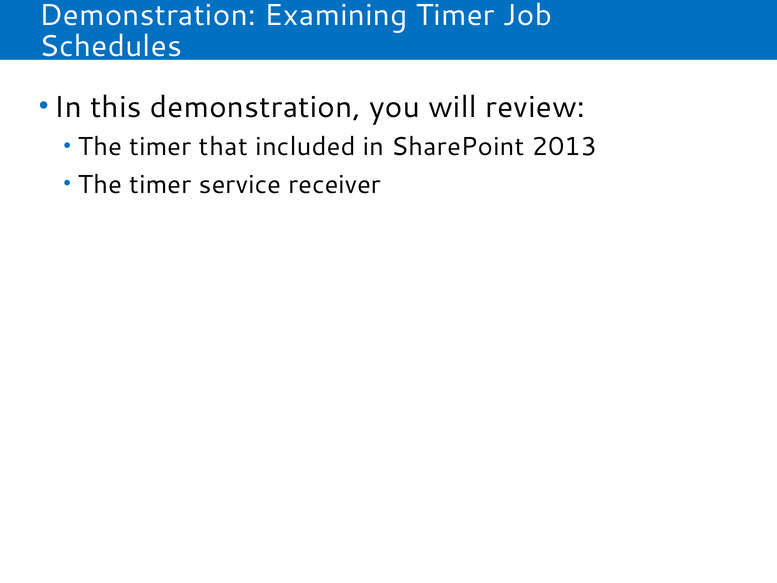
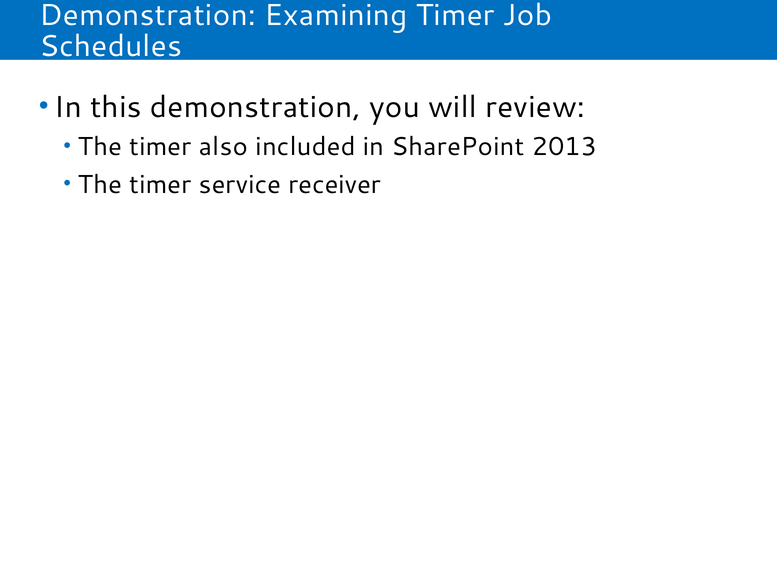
that: that -> also (223, 147)
